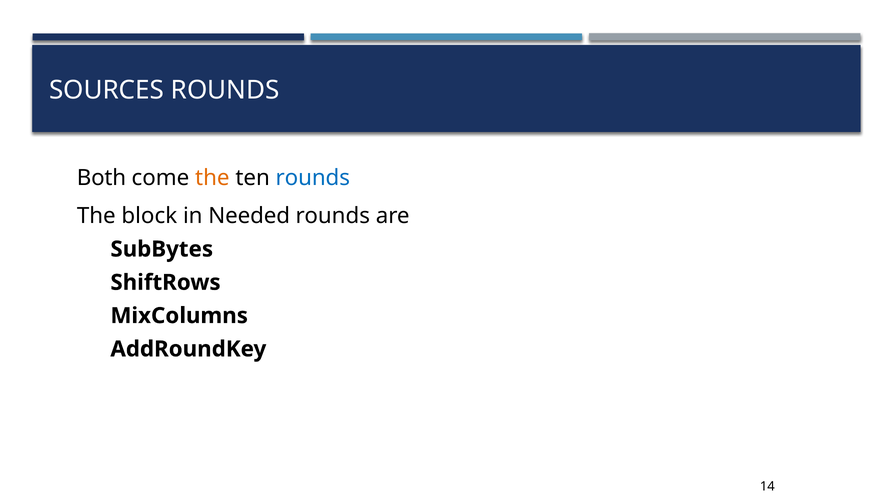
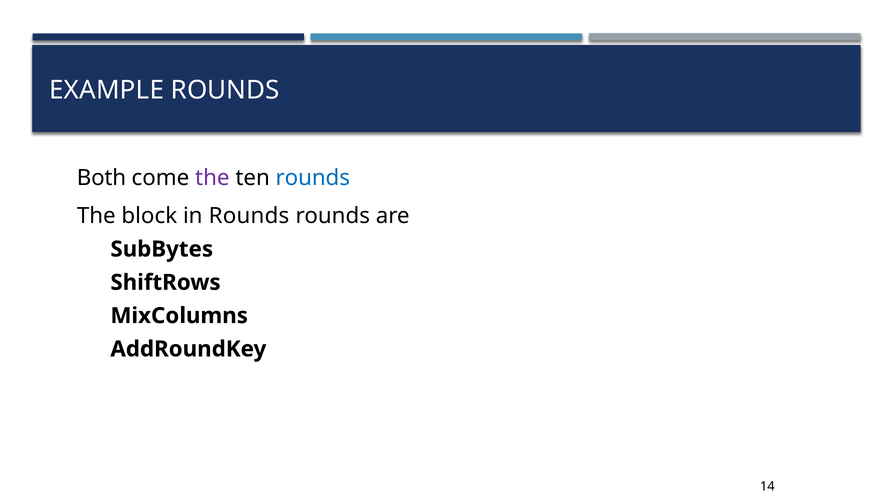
SOURCES: SOURCES -> EXAMPLE (107, 90)
the colour: orange -> purple (212, 178)
in Needed: Needed -> Rounds (249, 216)
